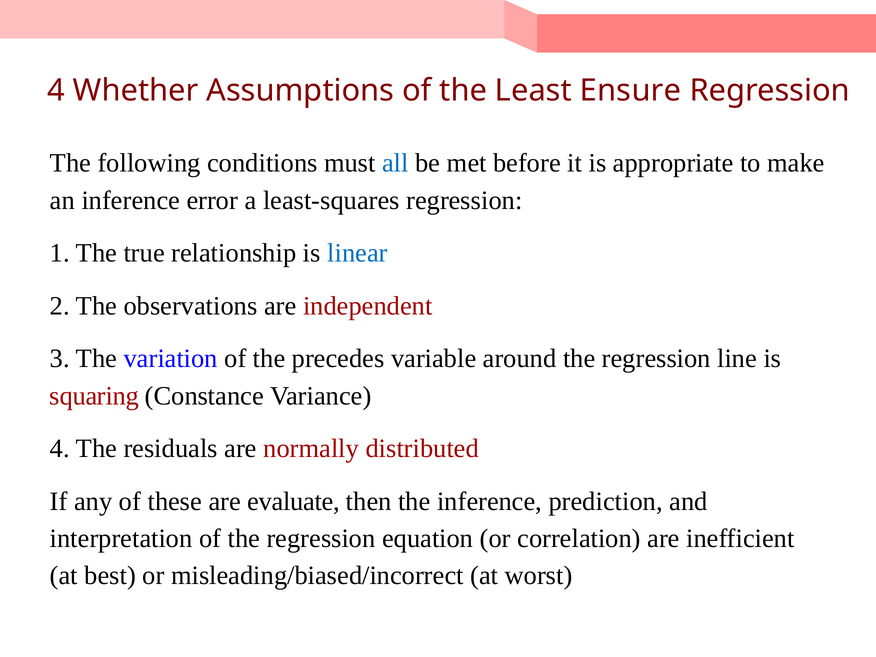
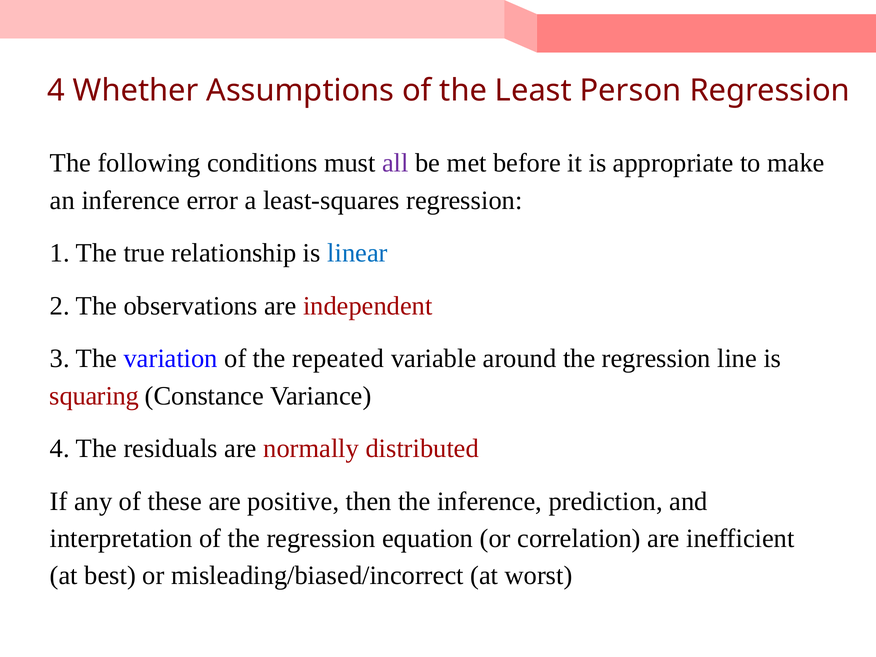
Ensure: Ensure -> Person (631, 91)
all colour: blue -> purple (395, 163)
precedes: precedes -> repeated (338, 359)
evaluate: evaluate -> positive (293, 501)
